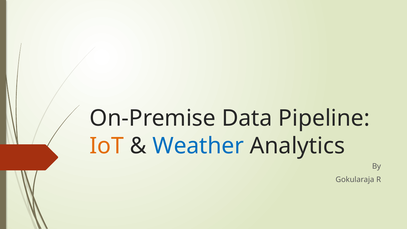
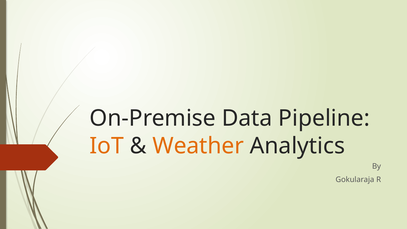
Weather colour: blue -> orange (198, 146)
